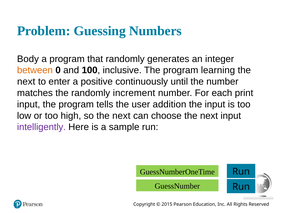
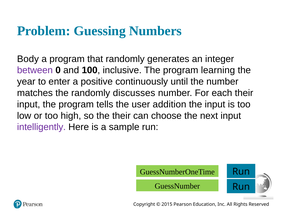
between colour: orange -> purple (35, 70)
next: next -> year (26, 82)
increment: increment -> discusses (134, 93)
each print: print -> their (244, 93)
so the next: next -> their (121, 116)
